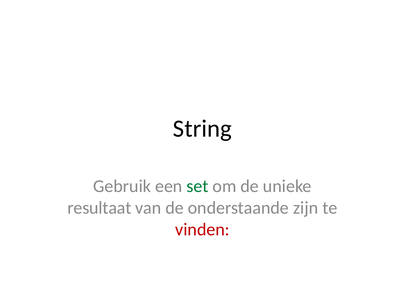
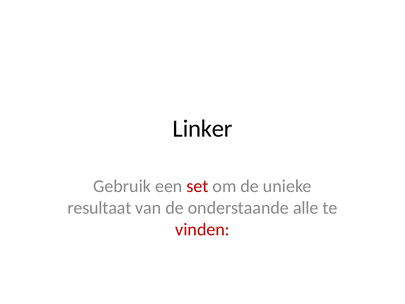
String: String -> Linker (203, 129)
set colour: green -> red (198, 186)
zijn: zijn -> alle (306, 208)
